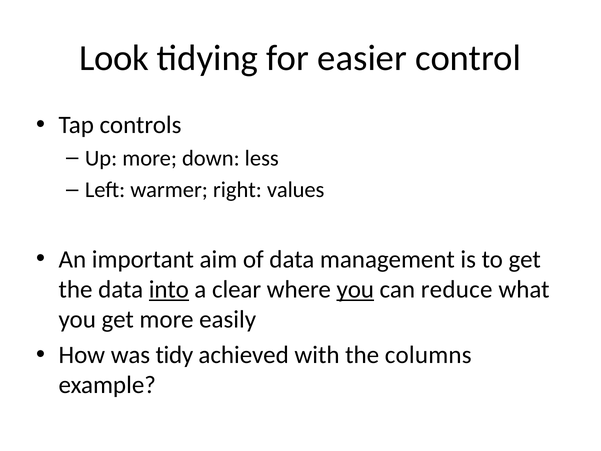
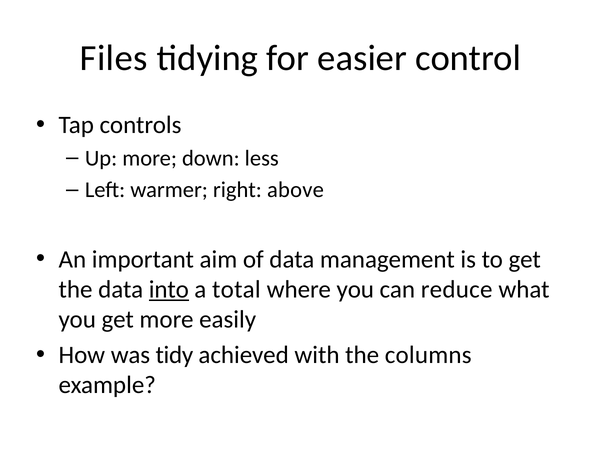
Look: Look -> Files (114, 58)
values: values -> above (295, 190)
clear: clear -> total (236, 289)
you underline: present -> none (355, 289)
